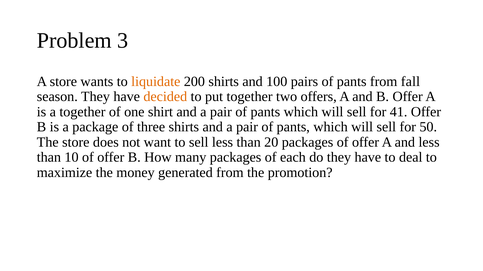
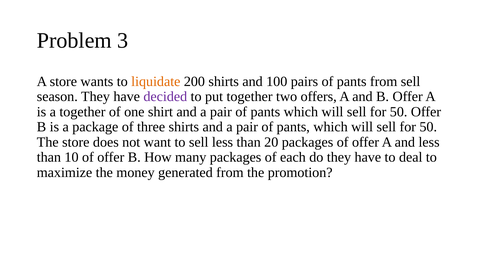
from fall: fall -> sell (411, 82)
decided colour: orange -> purple (165, 97)
41: 41 -> 50 (399, 112)
